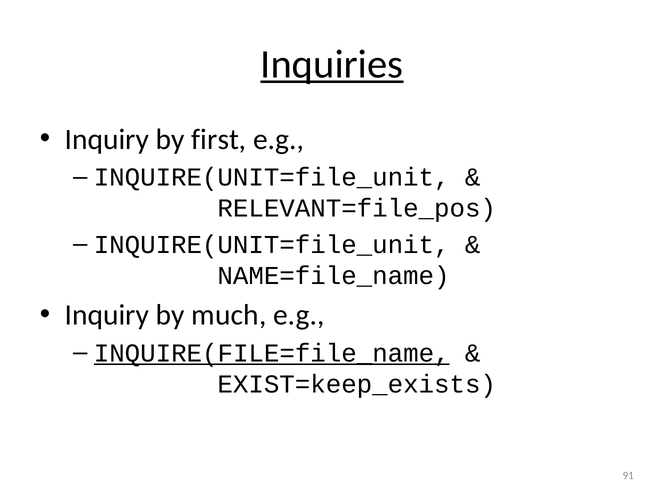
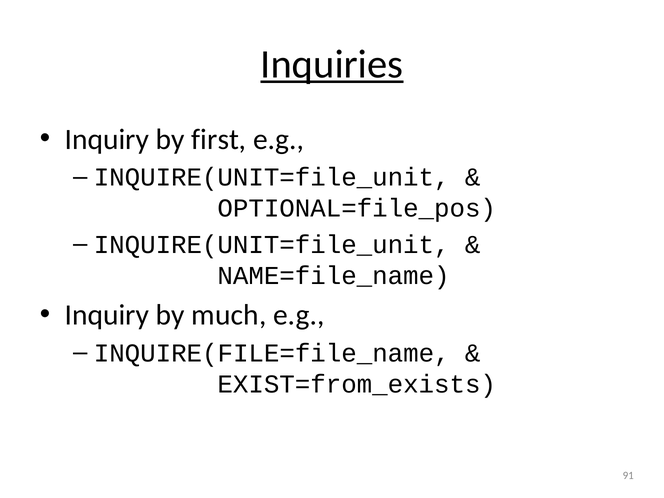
RELEVANT=file_pos: RELEVANT=file_pos -> OPTIONAL=file_pos (357, 208)
INQUIRE(FILE=file_name underline: present -> none (272, 353)
EXIST=keep_exists: EXIST=keep_exists -> EXIST=from_exists (357, 384)
